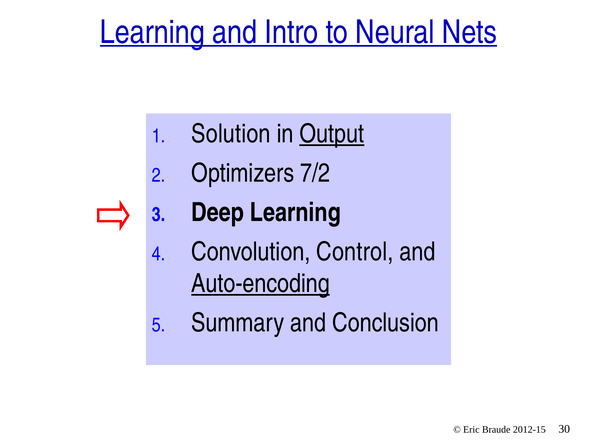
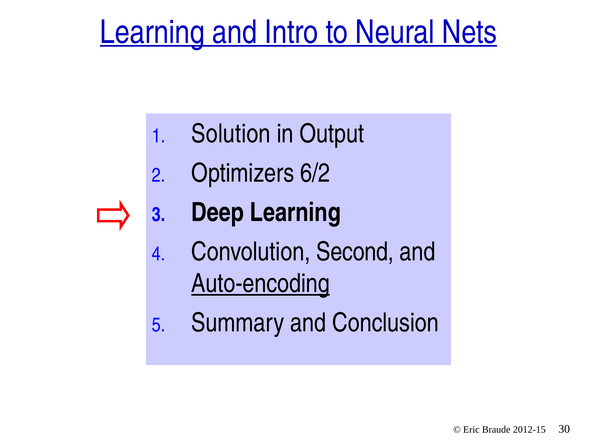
Output underline: present -> none (332, 134)
7/2: 7/2 -> 6/2 (315, 173)
Control: Control -> Second (355, 252)
